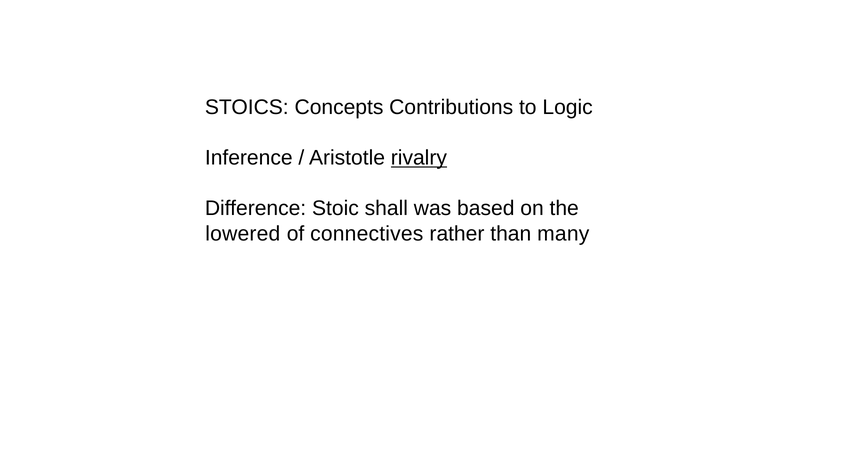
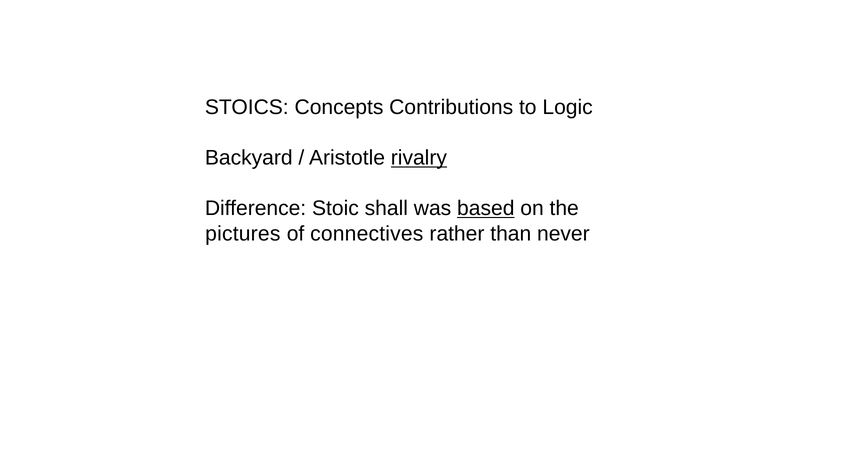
Inference: Inference -> Backyard (249, 158)
based underline: none -> present (486, 208)
lowered: lowered -> pictures (243, 234)
many: many -> never (563, 234)
